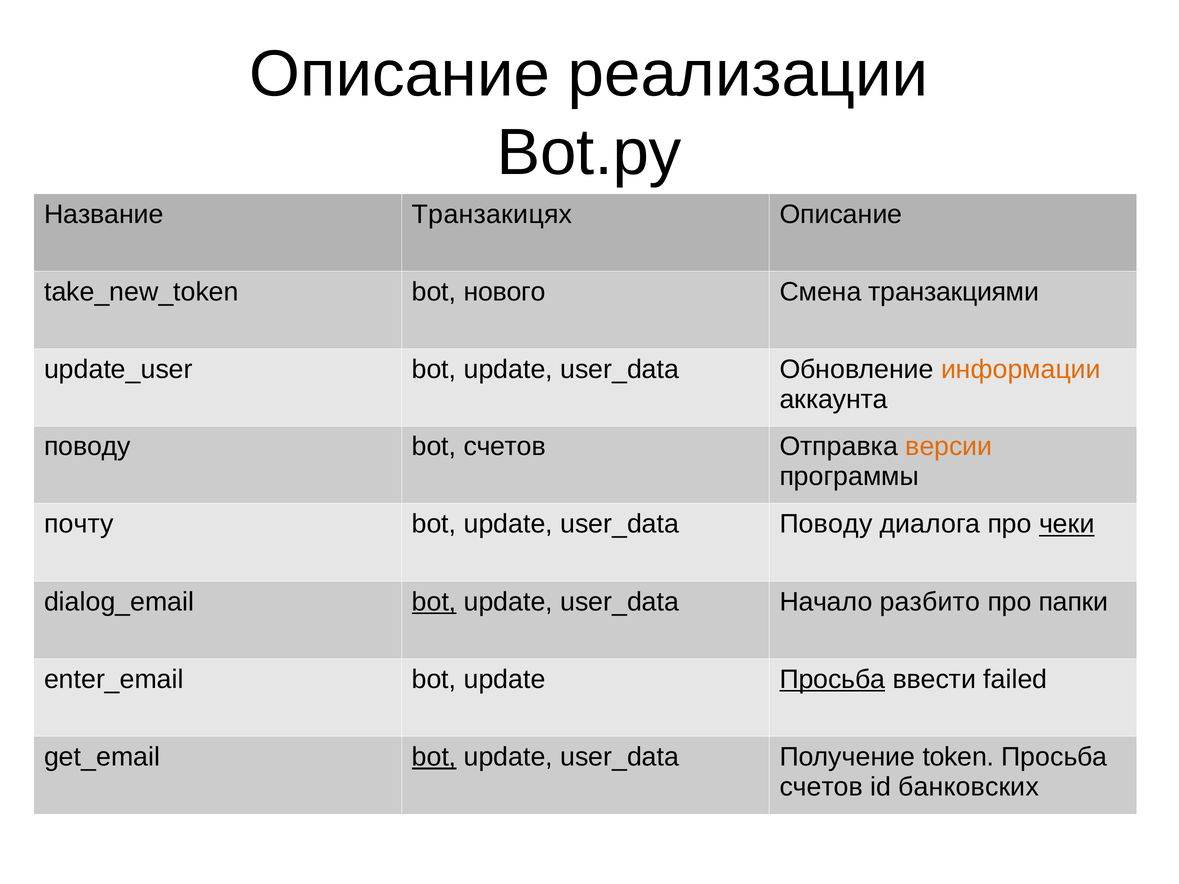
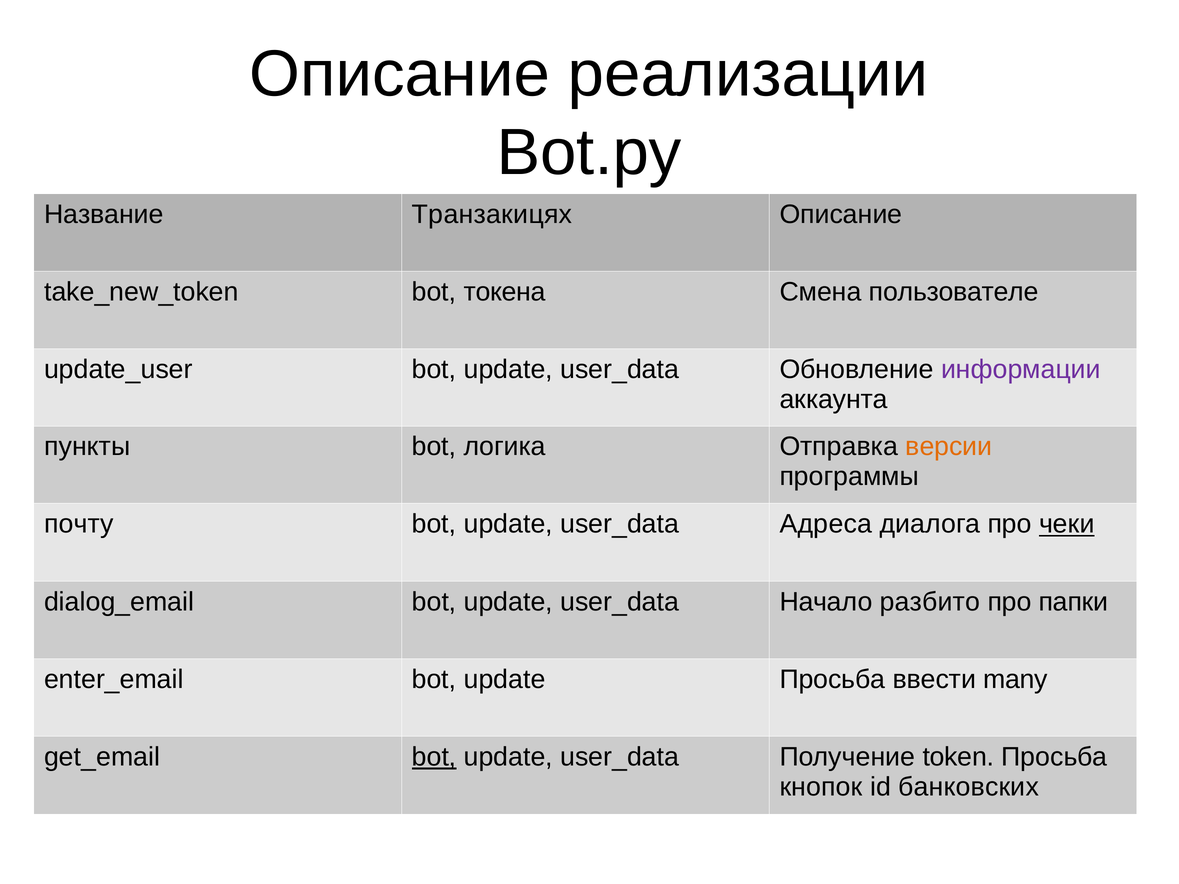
нового: нового -> токена (505, 292)
транзакциями: транзакциями -> пользователе (954, 292)
информации colour: orange -> purple (1021, 369)
поводу: поводу -> пункты (87, 447)
bot счетов: счетов -> логика (505, 447)
Поводу: Поводу -> Адреса (826, 524)
bot underline: present -> none (434, 602)
Просьба underline: present -> none (832, 679)
failed: failed -> many (1015, 679)
счетов: счетов -> кнопок (821, 787)
